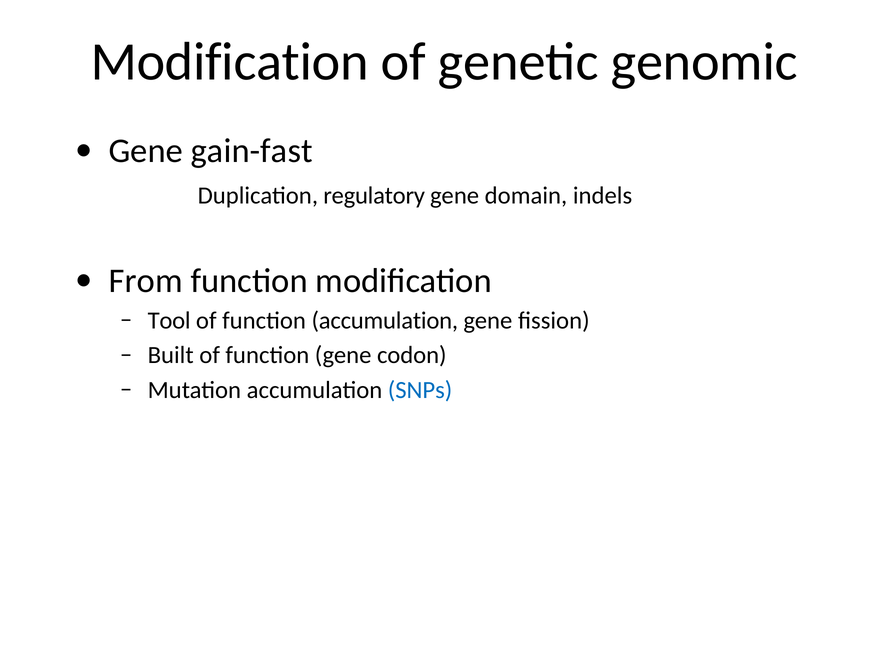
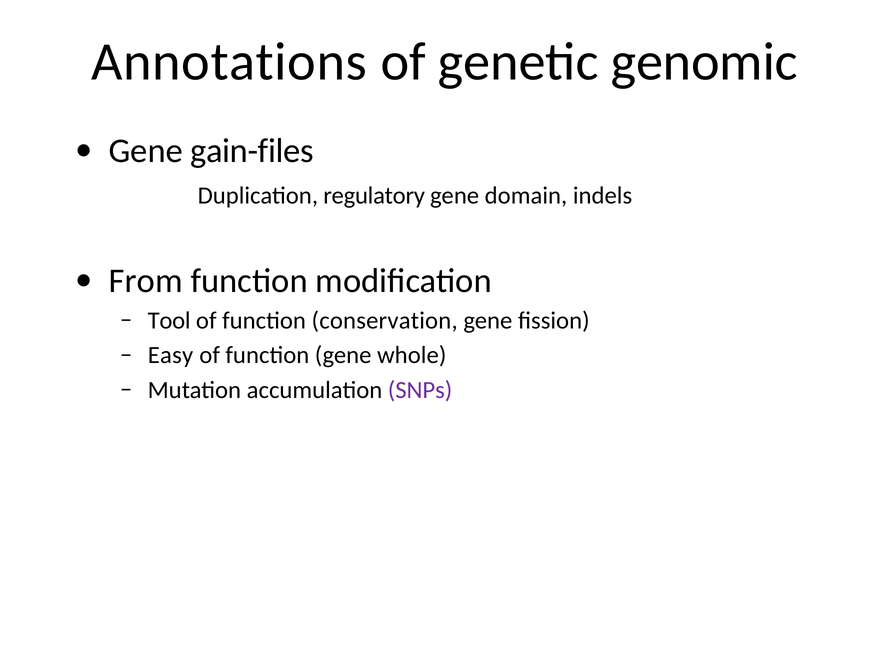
Modification: Modification -> Annotations (229, 62)
gain-fast: gain-fast -> gain-files (252, 151)
function accumulation: accumulation -> conservation (385, 321)
Built: Built -> Easy (171, 356)
codon: codon -> whole (412, 356)
SNPs colour: blue -> purple (420, 390)
